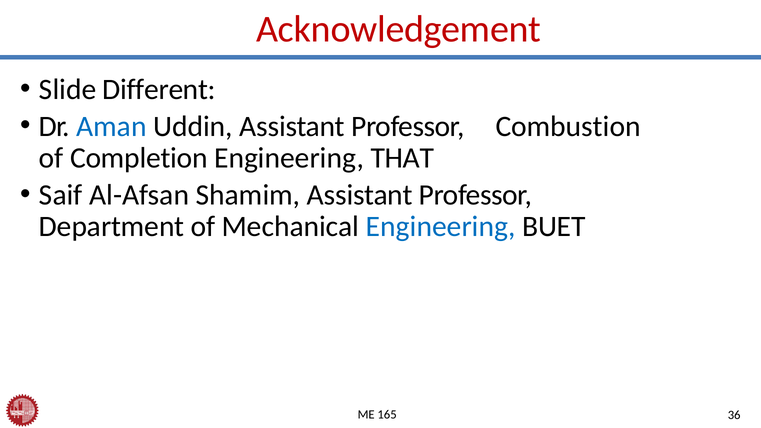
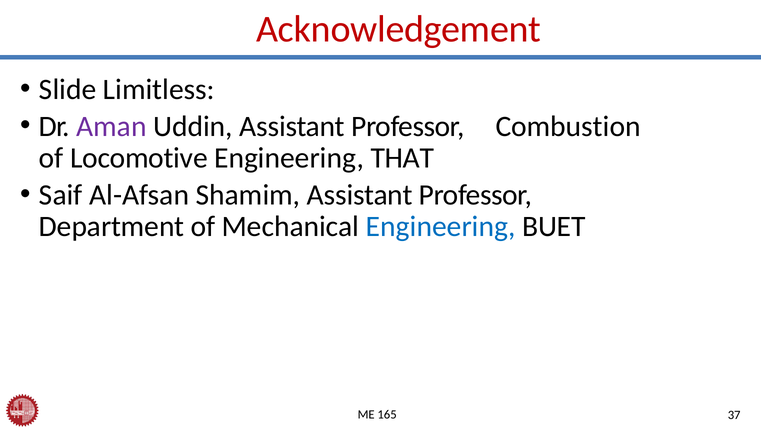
Different: Different -> Limitless (159, 89)
Aman colour: blue -> purple (111, 126)
Completion: Completion -> Locomotive (139, 158)
36: 36 -> 37 (734, 415)
